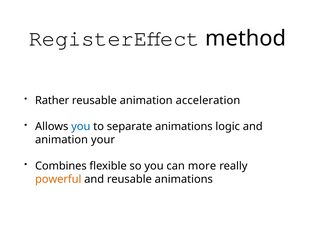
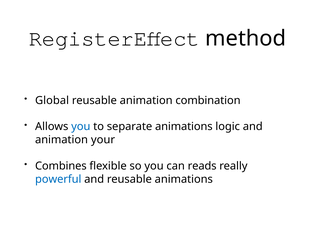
Rather: Rather -> Global (52, 100)
acceleration: acceleration -> combination (208, 100)
more: more -> reads (202, 166)
powerful colour: orange -> blue (58, 179)
